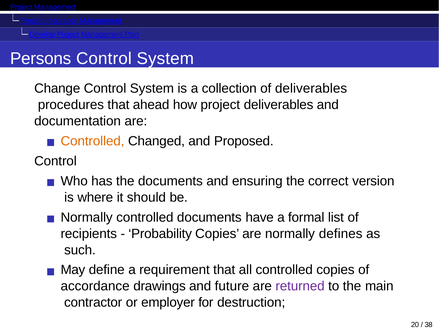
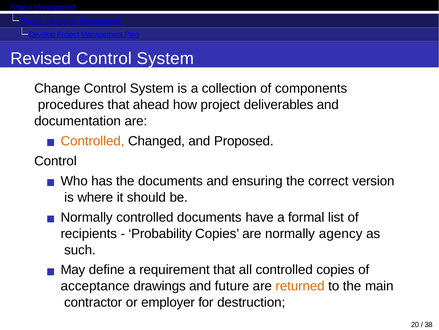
Persons: Persons -> Revised (41, 58)
of deliverables: deliverables -> components (311, 88)
defines: defines -> agency (341, 233)
accordance: accordance -> acceptance (95, 286)
returned colour: purple -> orange (300, 286)
